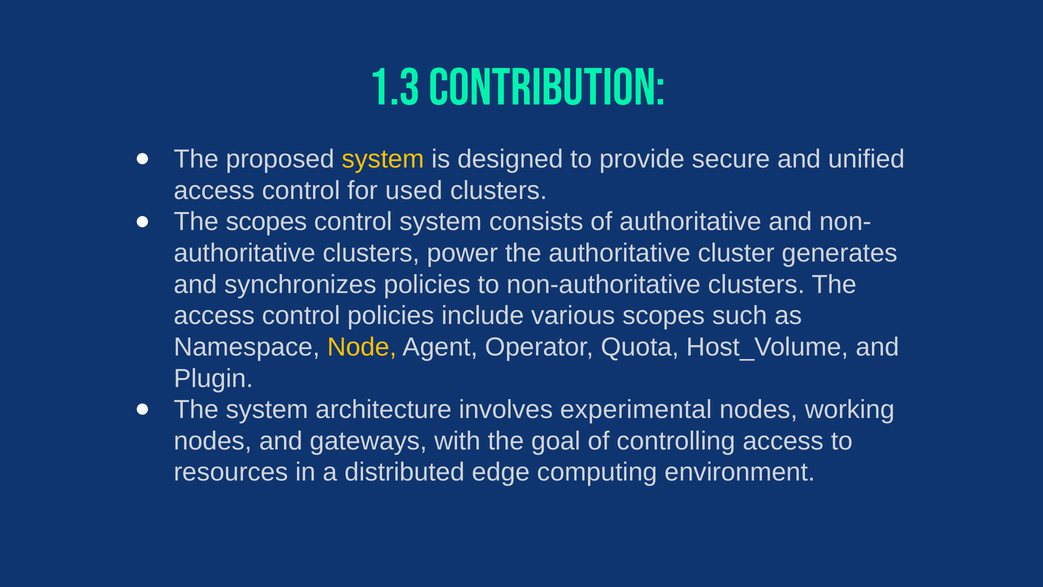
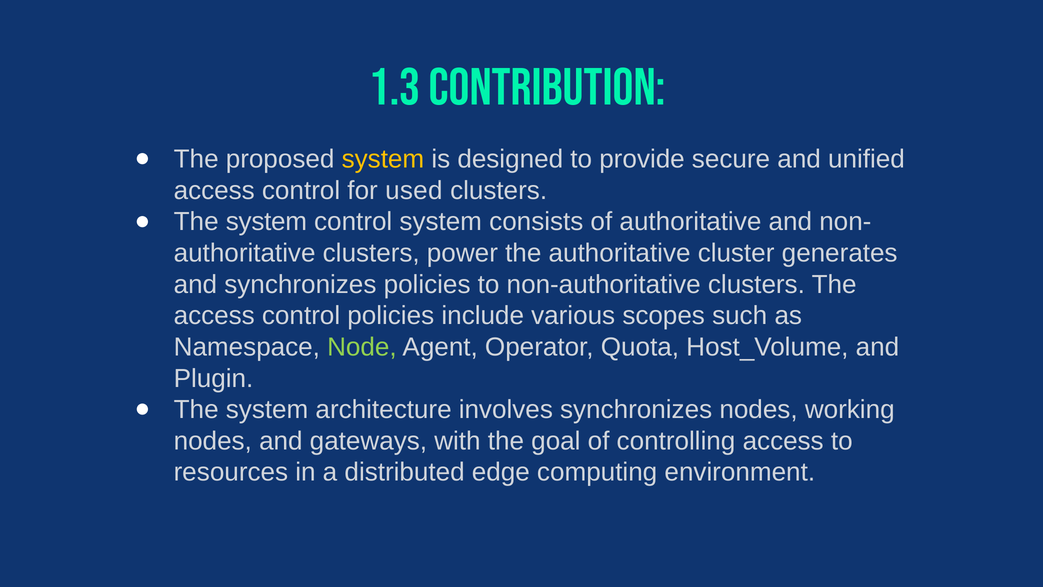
scopes: scopes -> system (266, 222)
Node colour: yellow -> light green (362, 347)
involves experimental: experimental -> synchronizes (636, 409)
